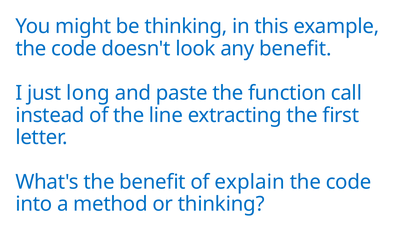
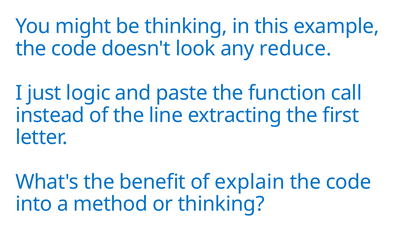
any benefit: benefit -> reduce (295, 49)
long: long -> logic (88, 93)
